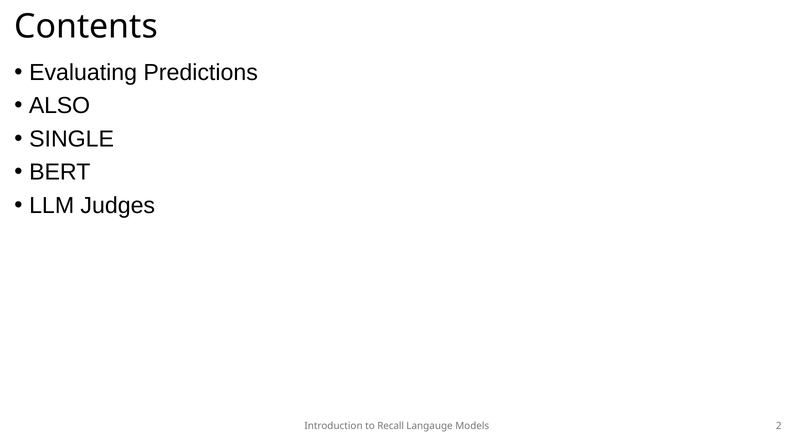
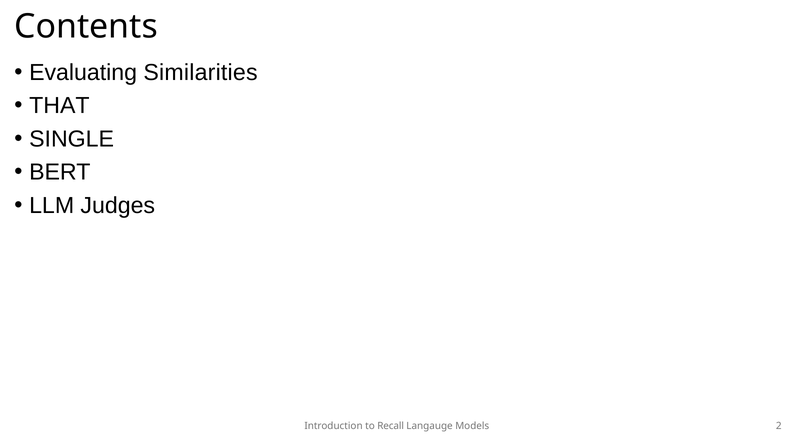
Predictions: Predictions -> Similarities (201, 72)
ALSO: ALSO -> THAT (59, 106)
